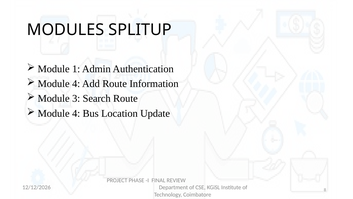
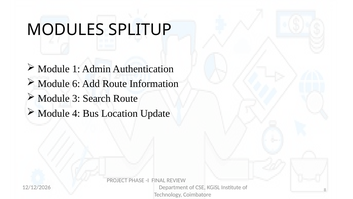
4: 4 -> 6 (76, 84)
